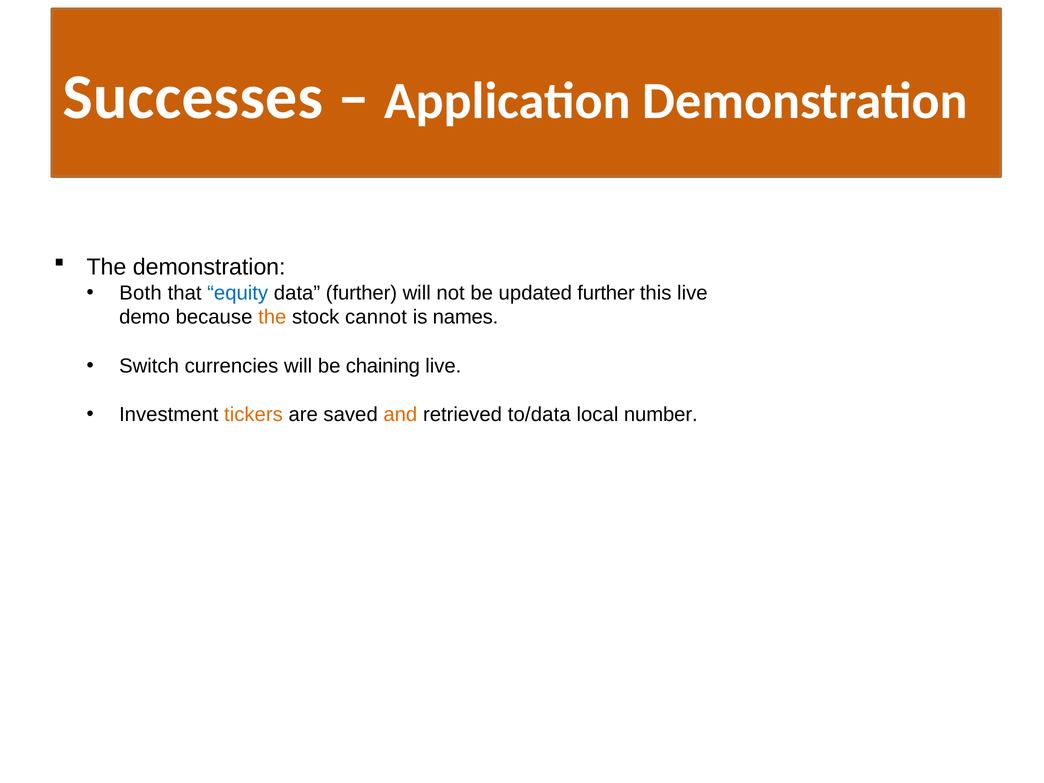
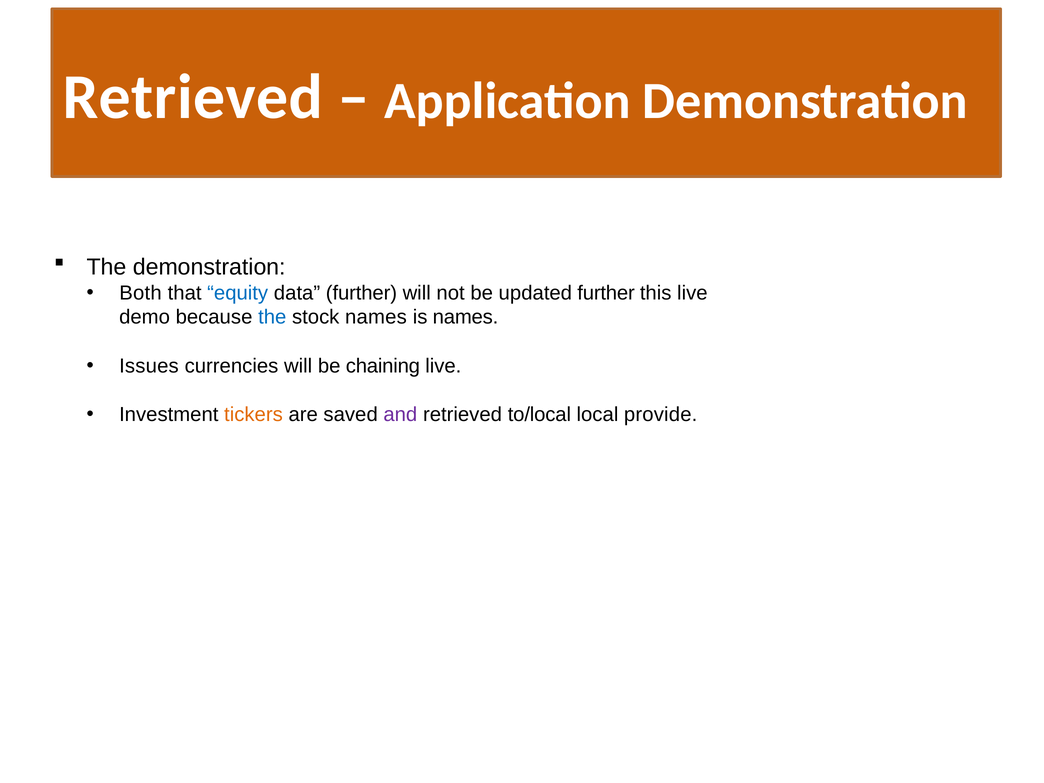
Successes: Successes -> Retrieved (193, 97)
the colour: orange -> blue (272, 317)
stock cannot: cannot -> names (376, 317)
Switch: Switch -> Issues (149, 366)
and colour: orange -> purple (400, 415)
to/data: to/data -> to/local (539, 415)
number: number -> provide (661, 415)
